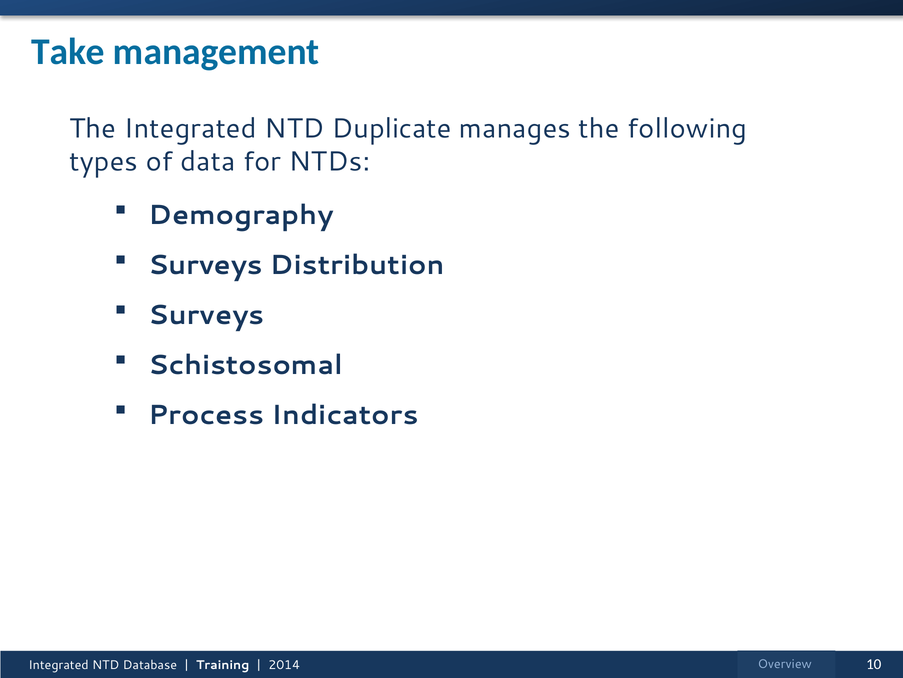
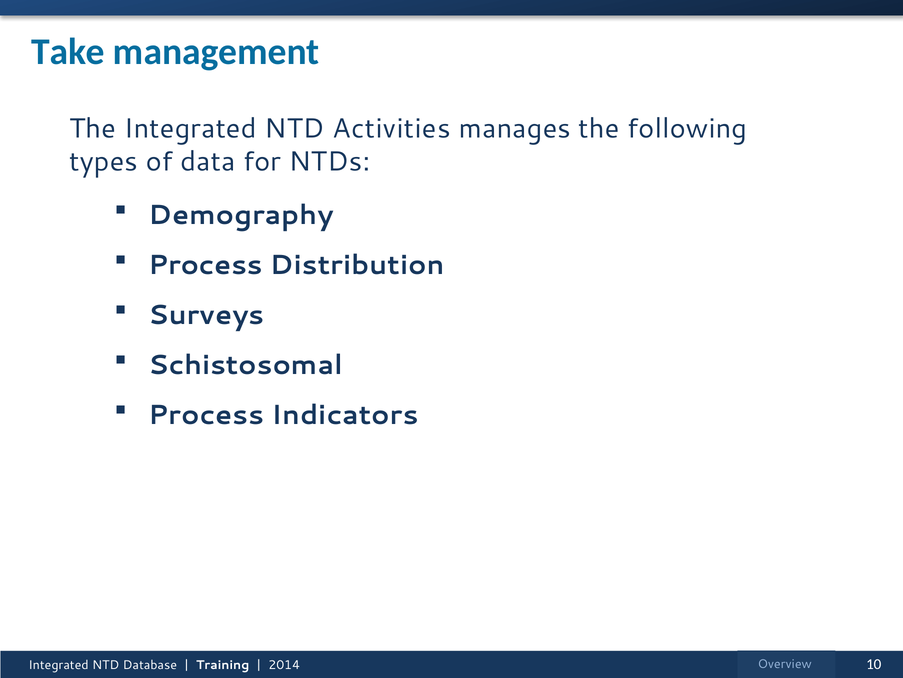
Duplicate: Duplicate -> Activities (392, 128)
Surveys: Surveys -> Process (205, 265)
